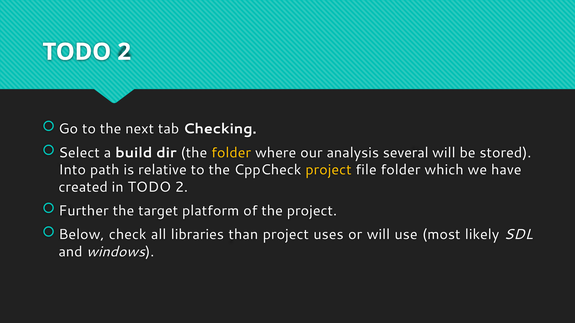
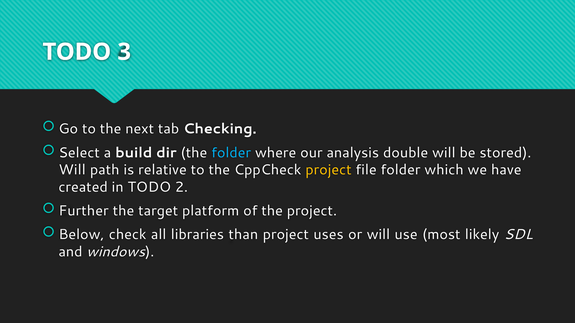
2: 2 -> 3 (124, 52)
folder colour: yellow -> light blue (231, 153)
several: several -> double (406, 153)
Into: Into -> Will (72, 170)
